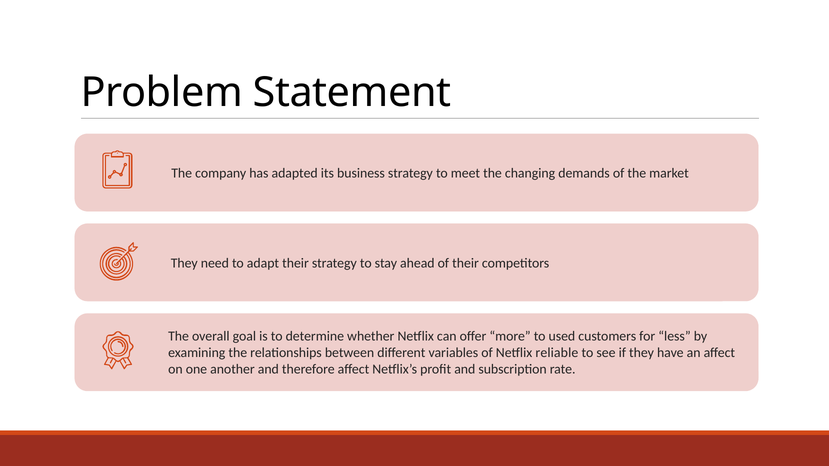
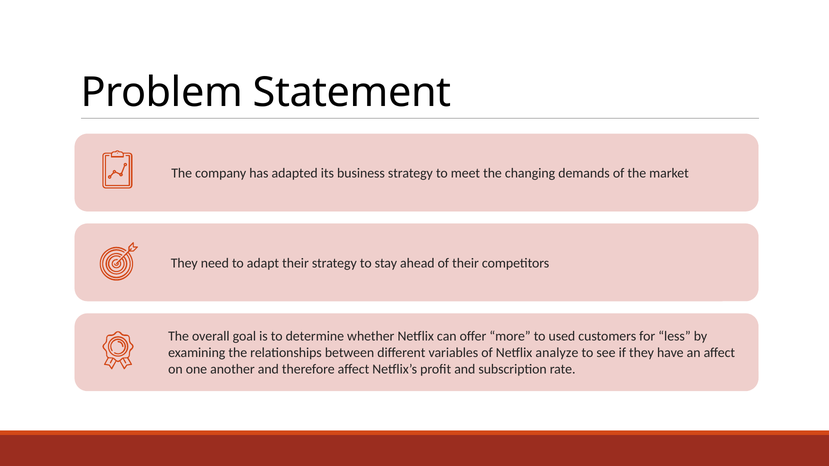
reliable: reliable -> analyze (557, 353)
